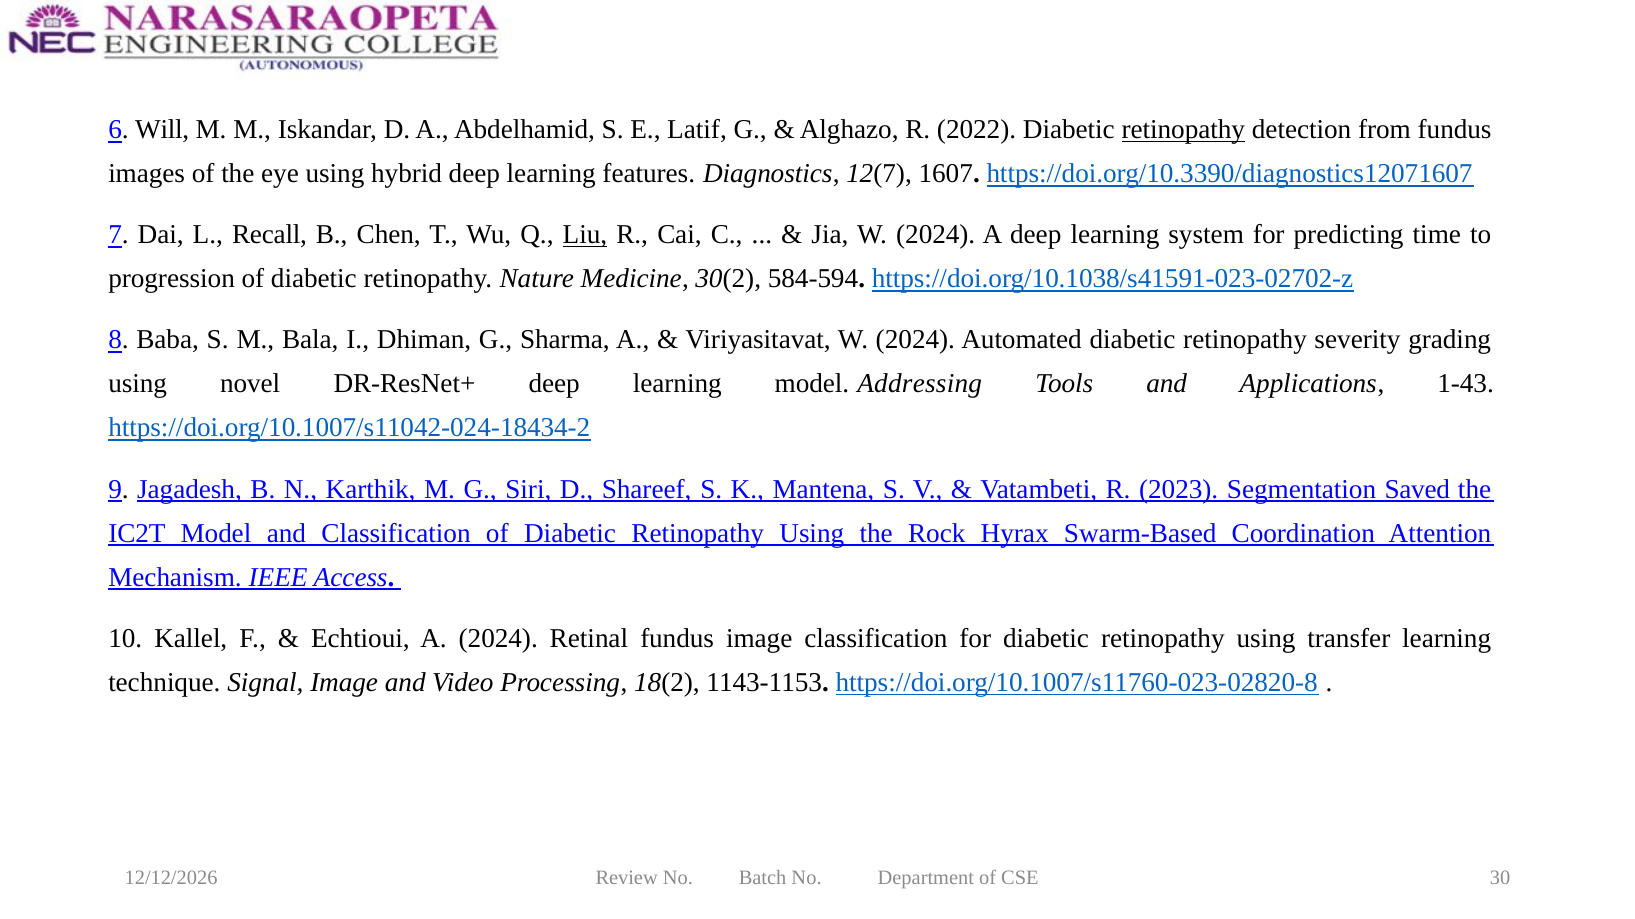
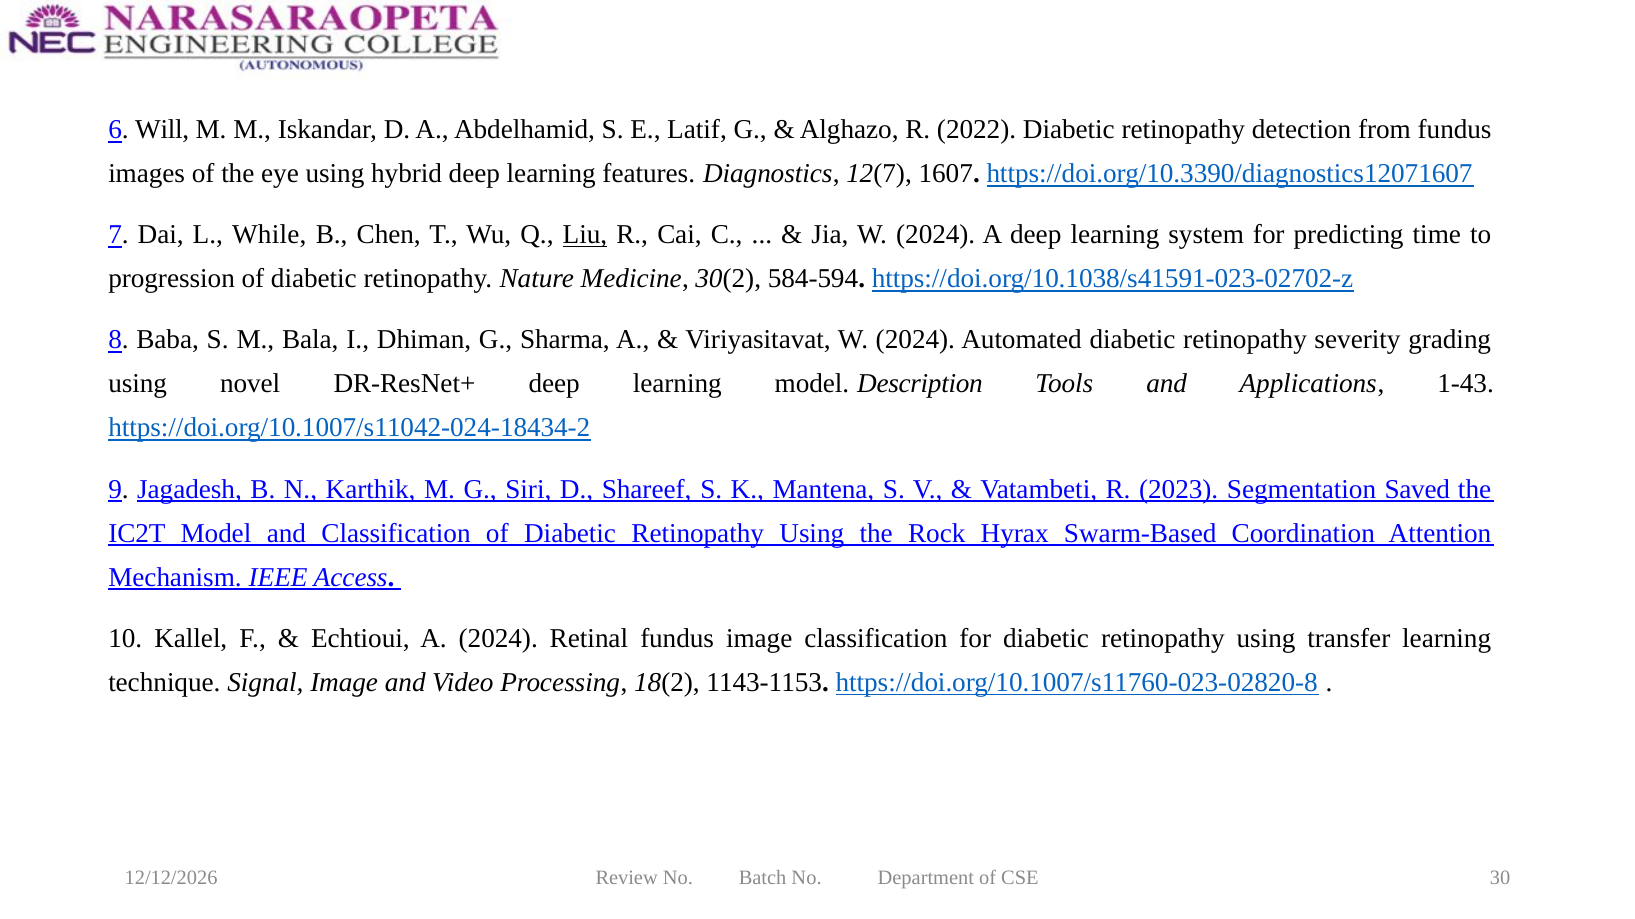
retinopathy underline: present -> none (1183, 130)
Recall: Recall -> While (269, 235)
Addressing: Addressing -> Description (920, 384)
